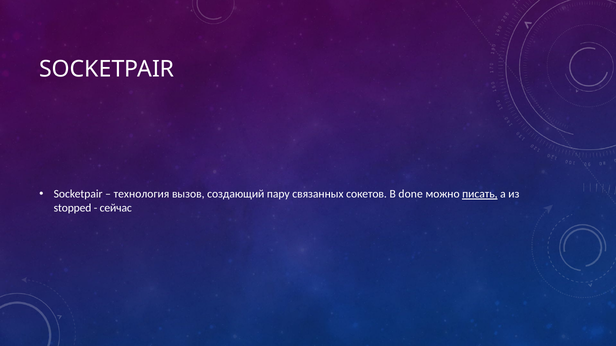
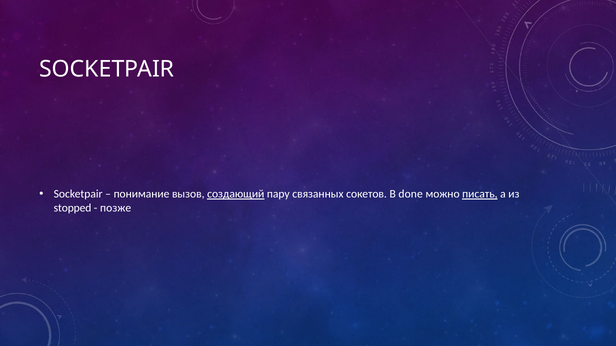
технология: технология -> понимание (142, 194)
создающий underline: none -> present (236, 194)
сейчас: сейчас -> позже (116, 208)
